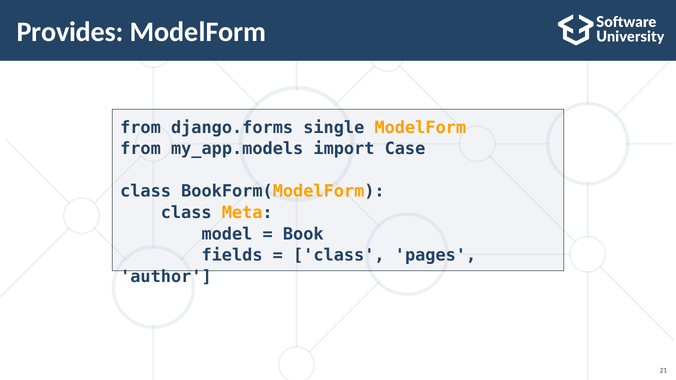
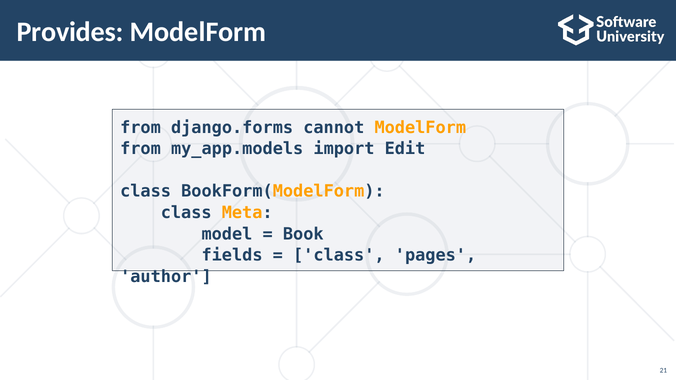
single: single -> cannot (334, 128)
Case: Case -> Edit (405, 149)
